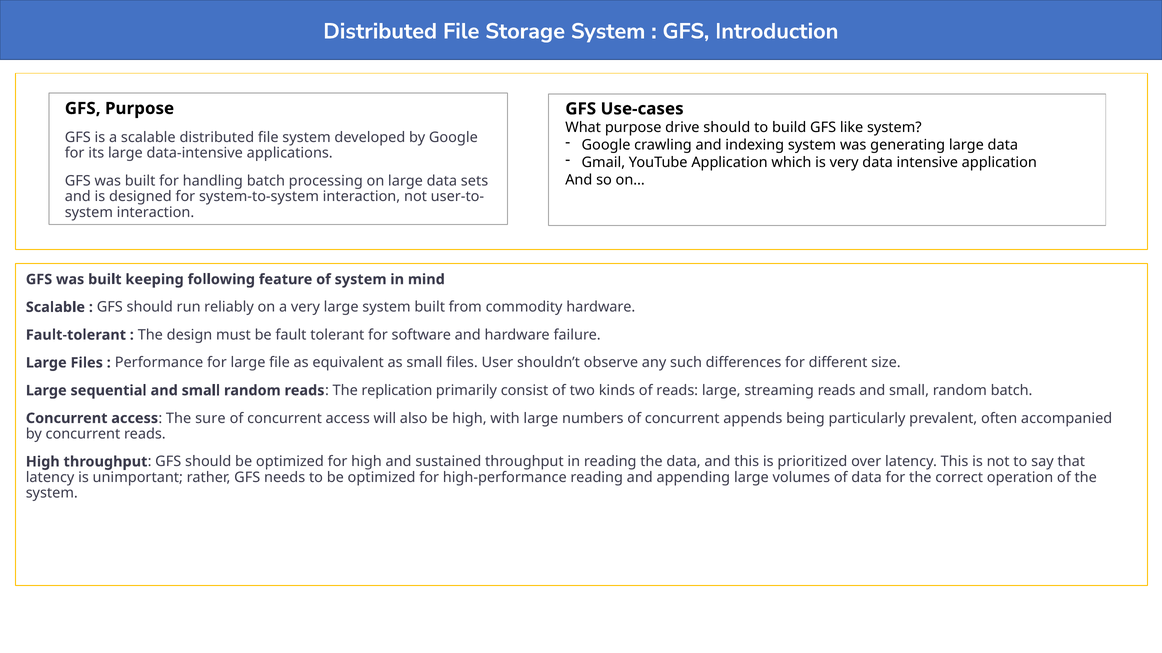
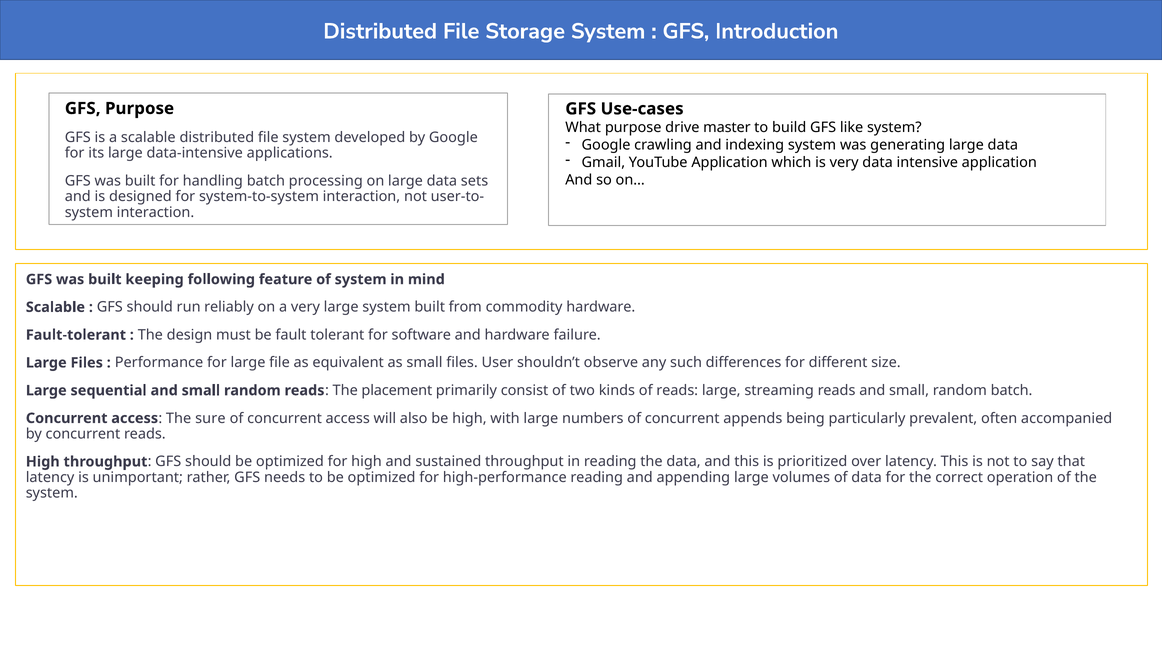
drive should: should -> master (727, 128)
replication: replication -> placement (397, 391)
